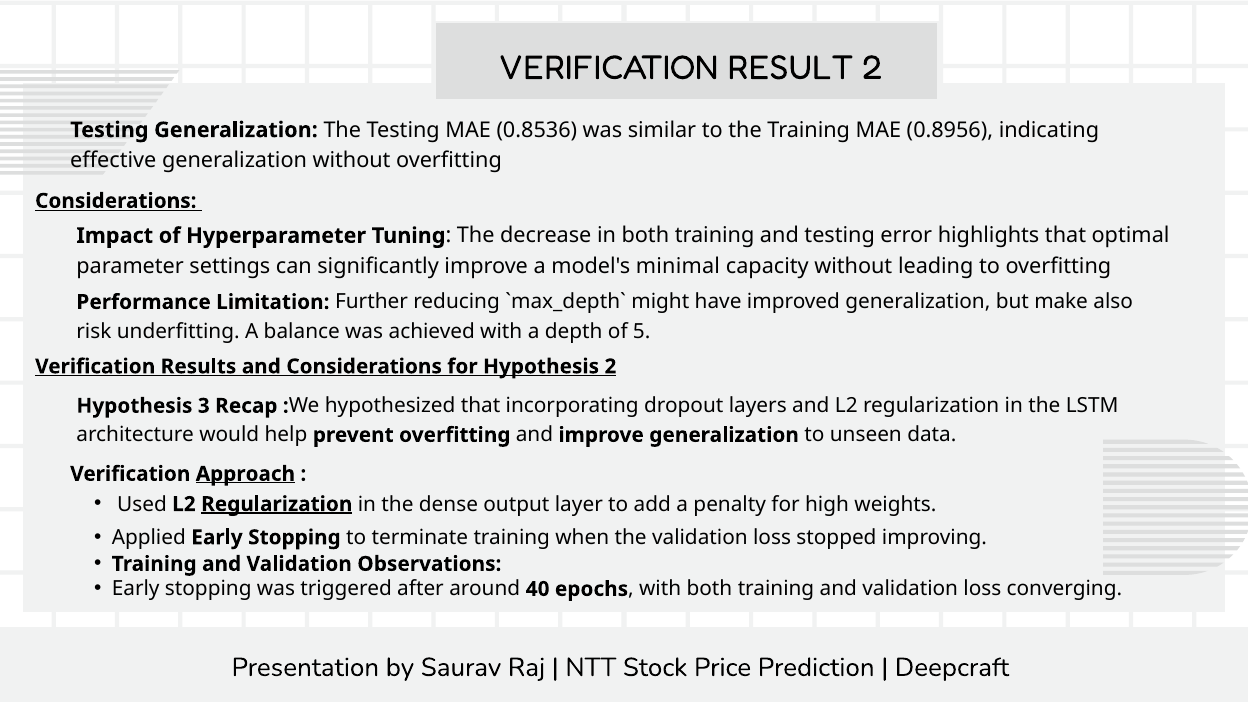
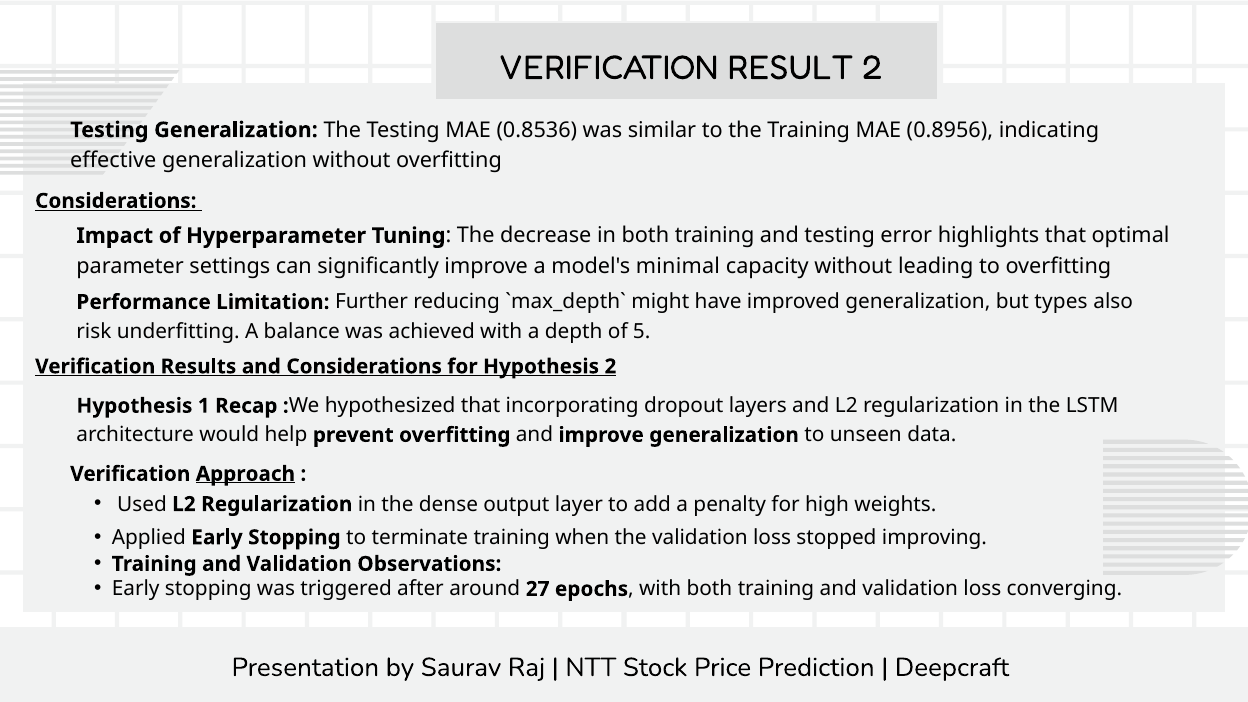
make: make -> types (1061, 302)
3: 3 -> 1 (204, 406)
Regularization underline: present -> none (277, 504)
40: 40 -> 27 (538, 589)
